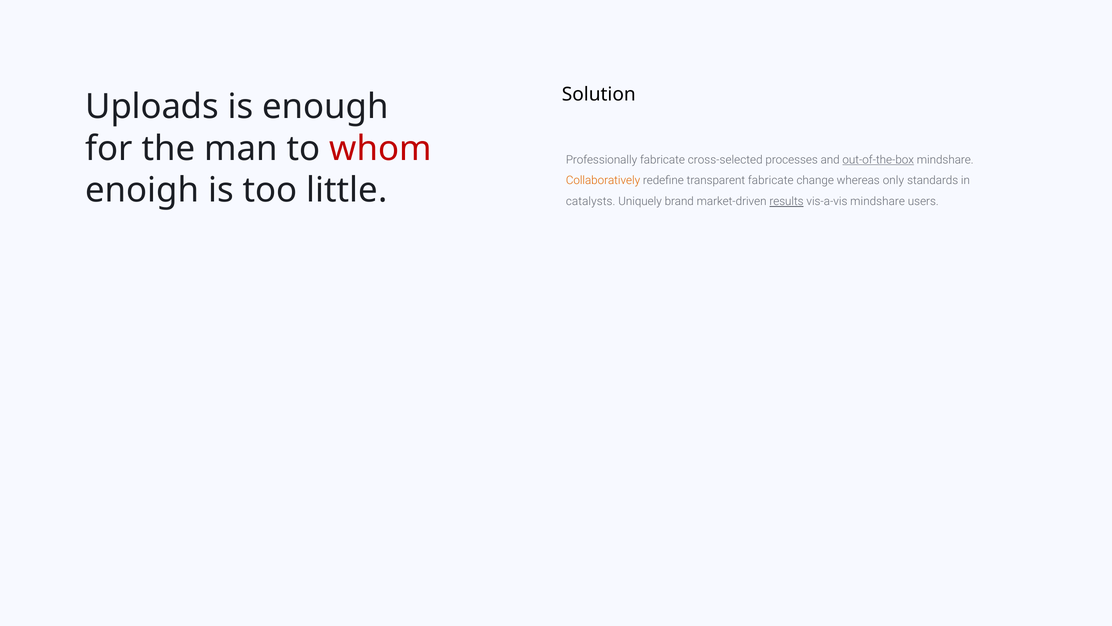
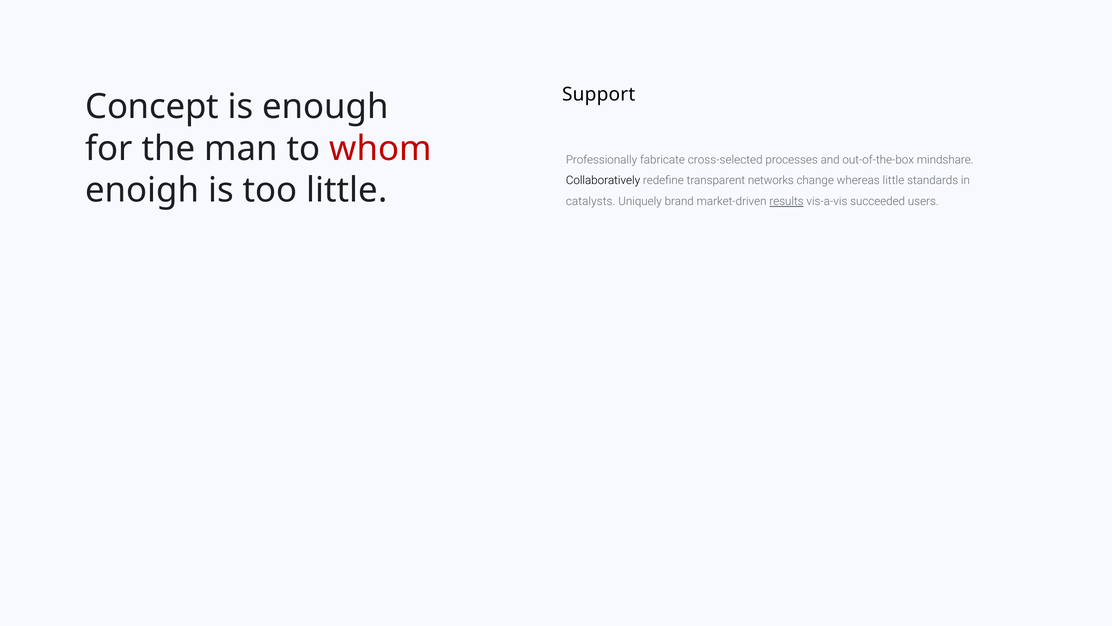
Solution: Solution -> Support (599, 94)
Uploads: Uploads -> Concept (152, 107)
out-of-the-box underline: present -> none (878, 160)
Collaboratively colour: orange -> black (603, 180)
transparent fabricate: fabricate -> networks (771, 180)
whereas only: only -> little (893, 180)
vis-a-vis mindshare: mindshare -> succeeded (878, 201)
